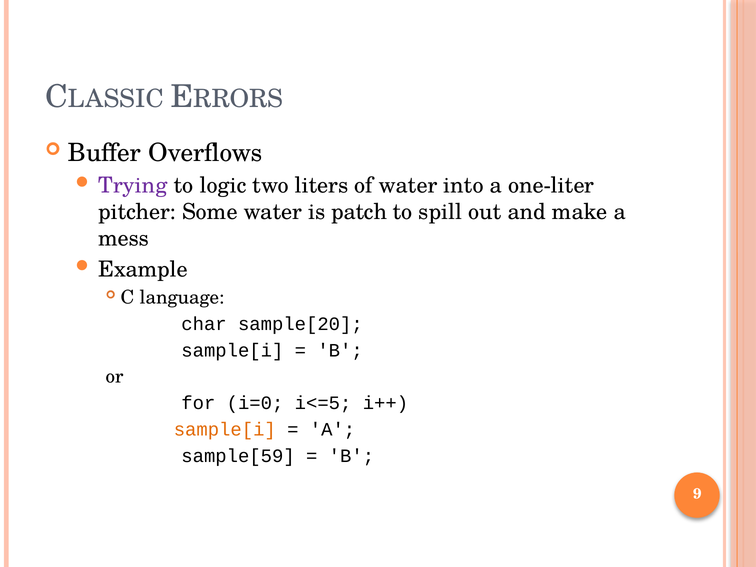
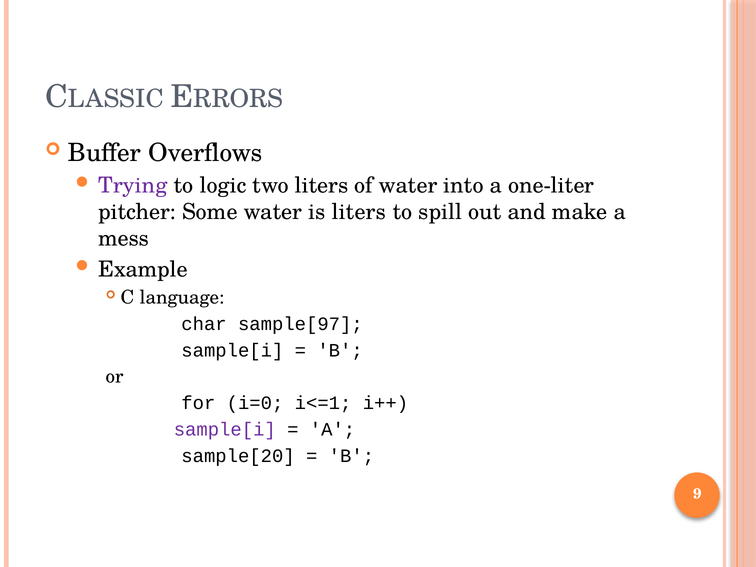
is patch: patch -> liters (359, 212)
sample[20: sample[20 -> sample[97 (300, 324)
i<=5: i<=5 -> i<=1 (323, 403)
sample[i colour: orange -> purple (225, 430)
sample[59: sample[59 -> sample[20 (238, 456)
